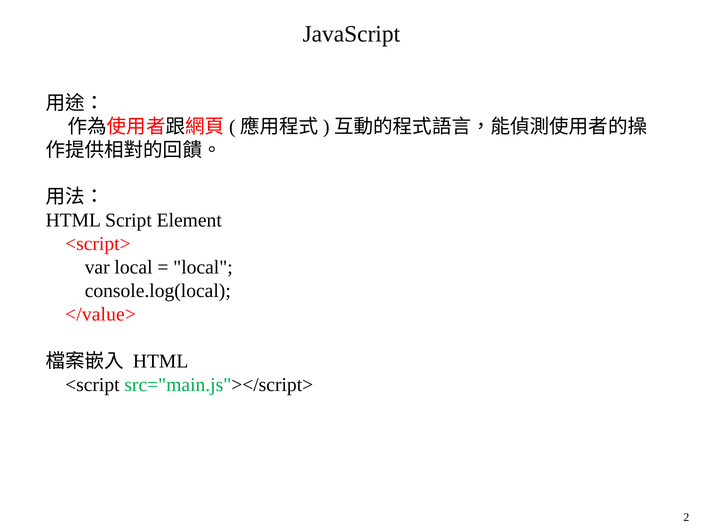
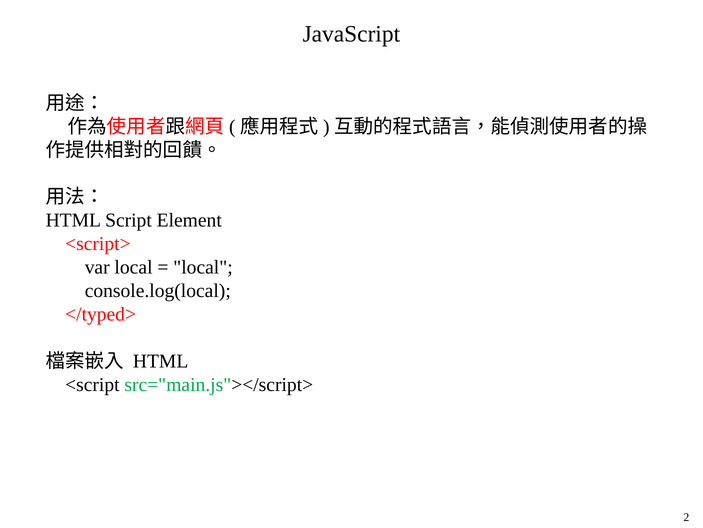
</value>: </value> -> </typed> (101, 314)
